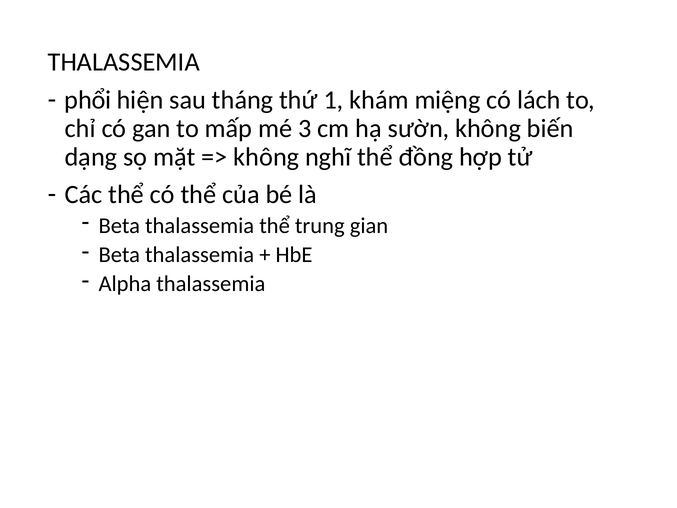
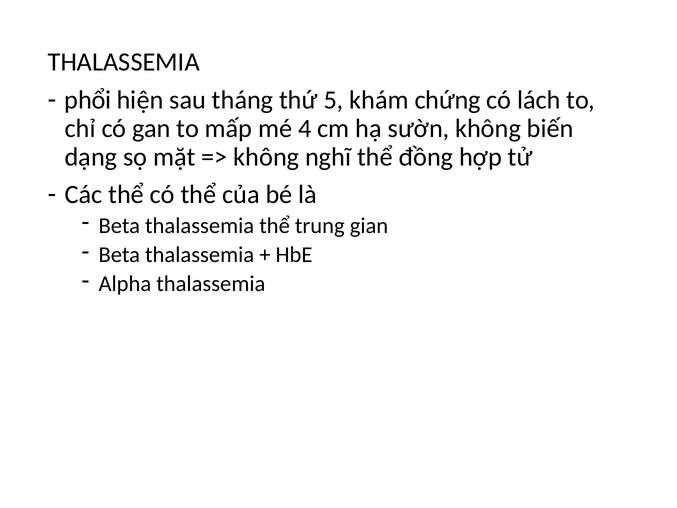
1: 1 -> 5 (334, 100)
miệng: miệng -> chứng (448, 100)
3: 3 -> 4 (305, 128)
